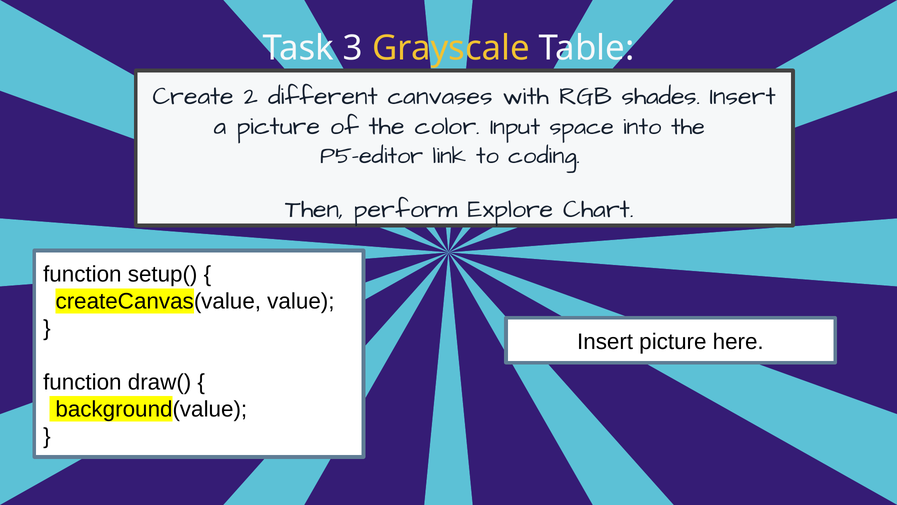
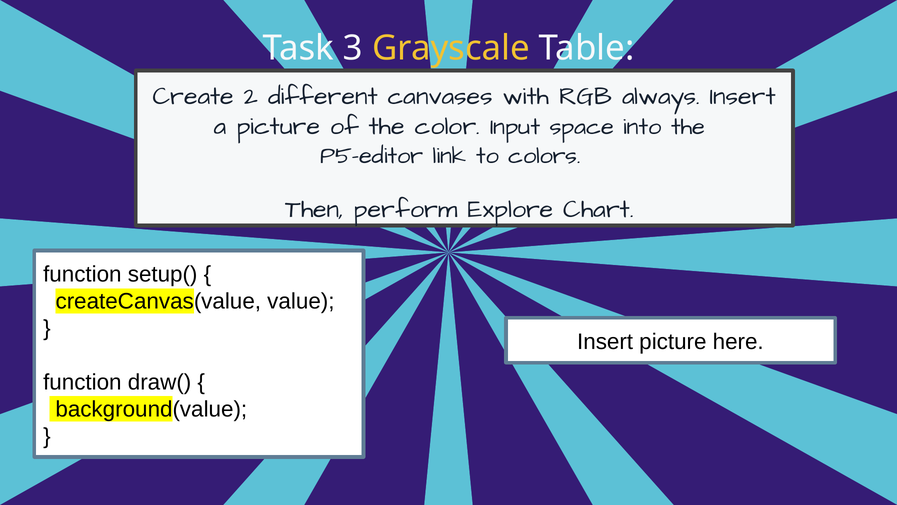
shades: shades -> always (661, 96)
coding: coding -> colors (544, 155)
